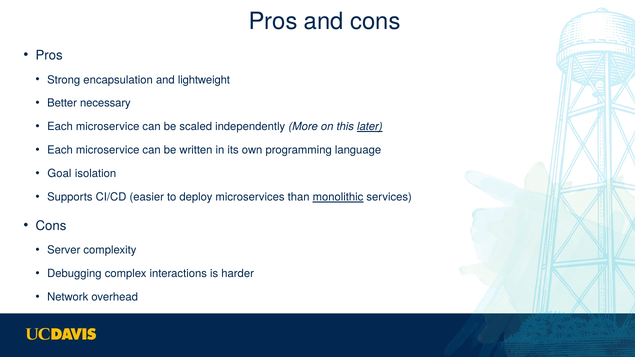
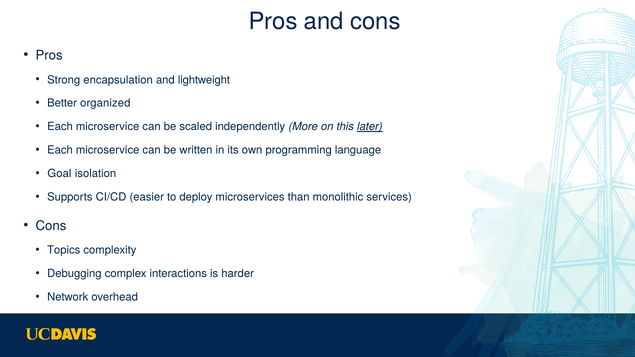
necessary: necessary -> organized (105, 103)
monolithic underline: present -> none (338, 197)
Server: Server -> Topics (64, 250)
